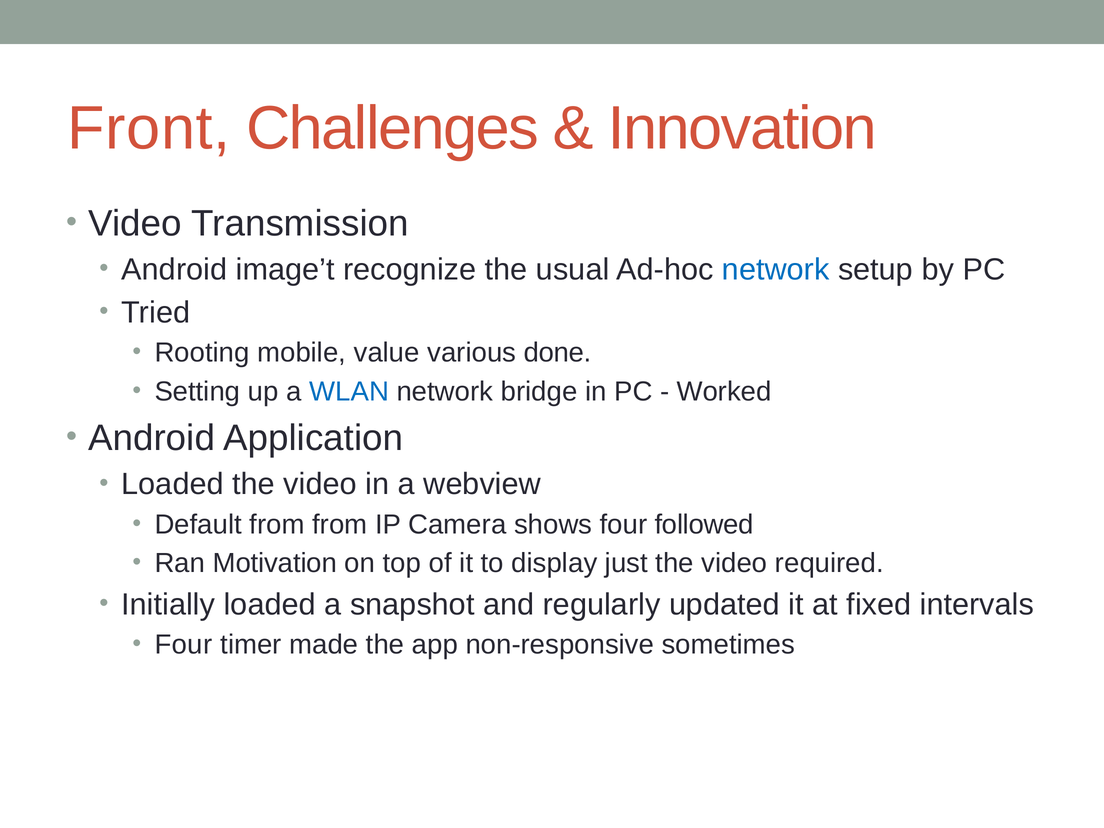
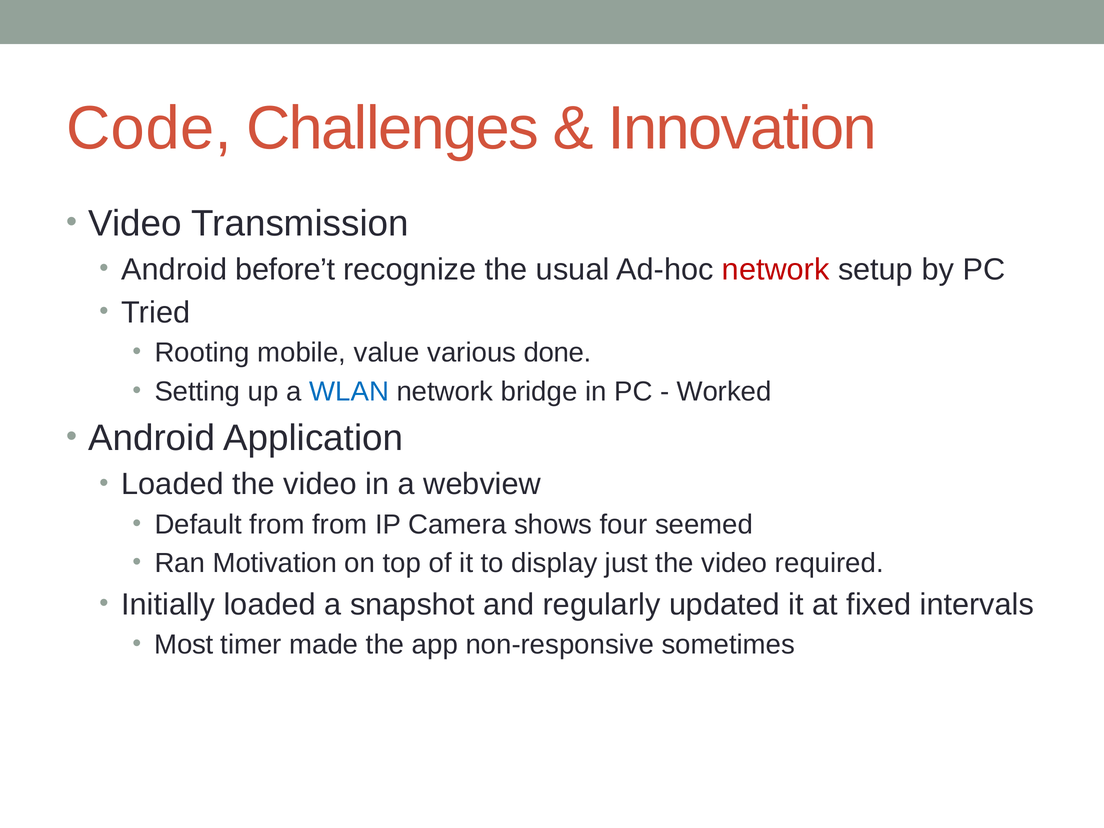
Front: Front -> Code (149, 128)
image’t: image’t -> before’t (285, 270)
network colour: blue -> red (776, 270)
followed: followed -> seemed (704, 525)
Four: Four -> Most (184, 645)
